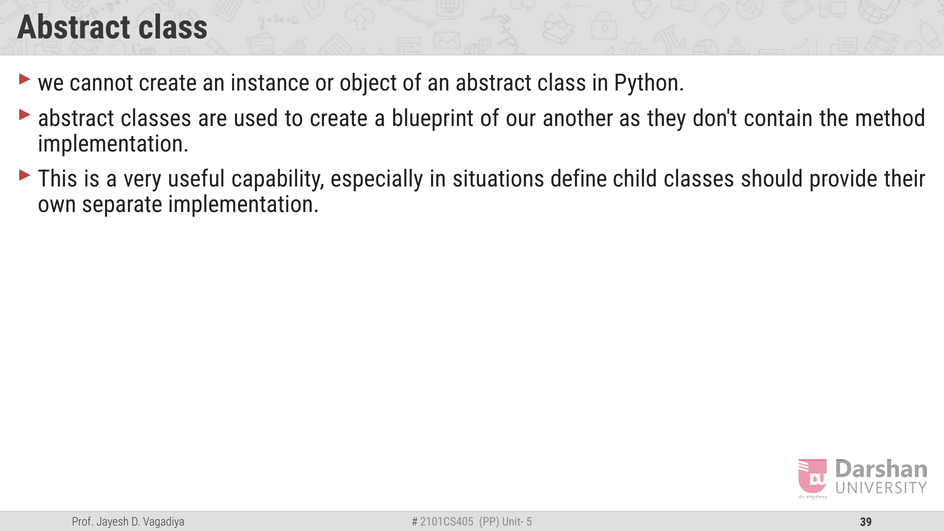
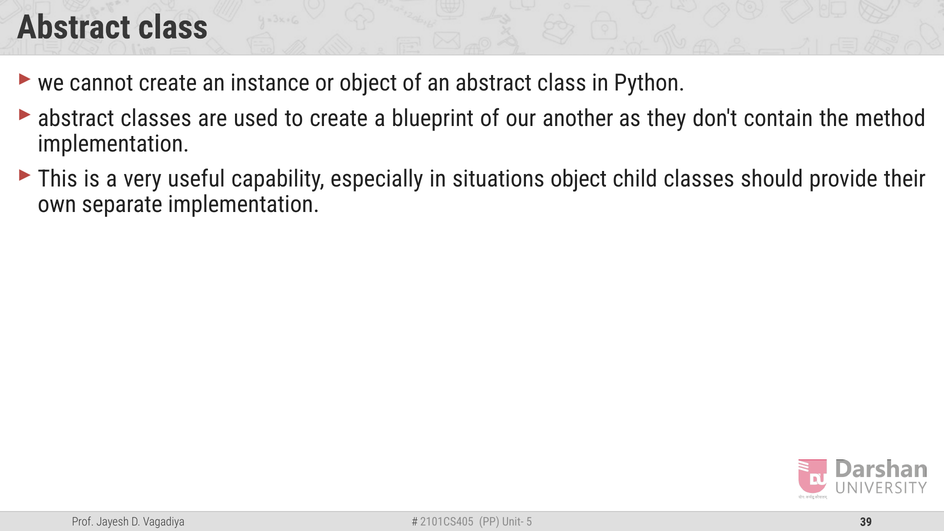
situations define: define -> object (579, 179)
